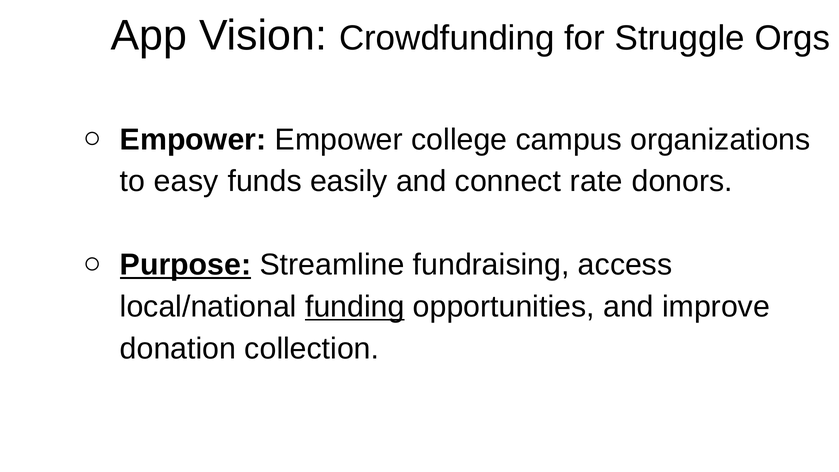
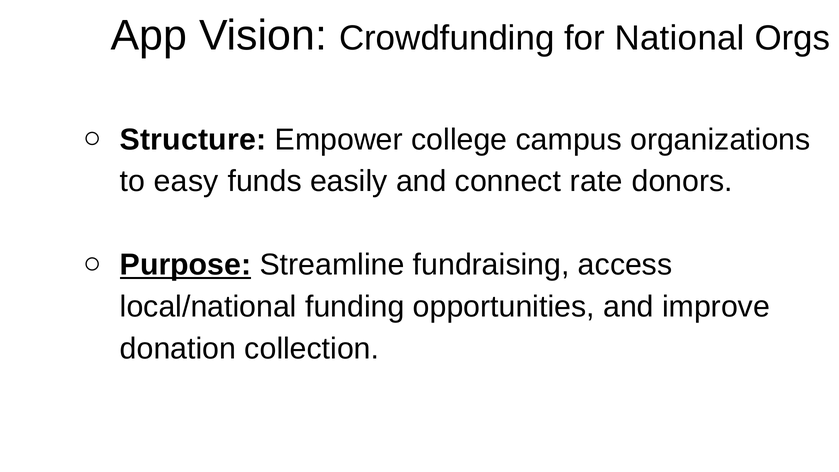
Struggle: Struggle -> National (680, 38)
Empower: Empower -> Structure (193, 140)
funding underline: present -> none (355, 307)
